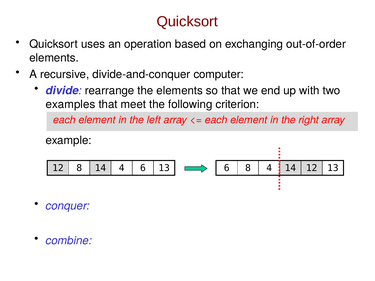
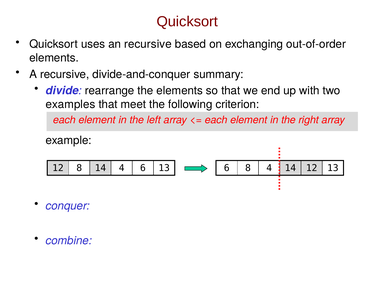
an operation: operation -> recursive (148, 44)
computer: computer -> summary (219, 74)
